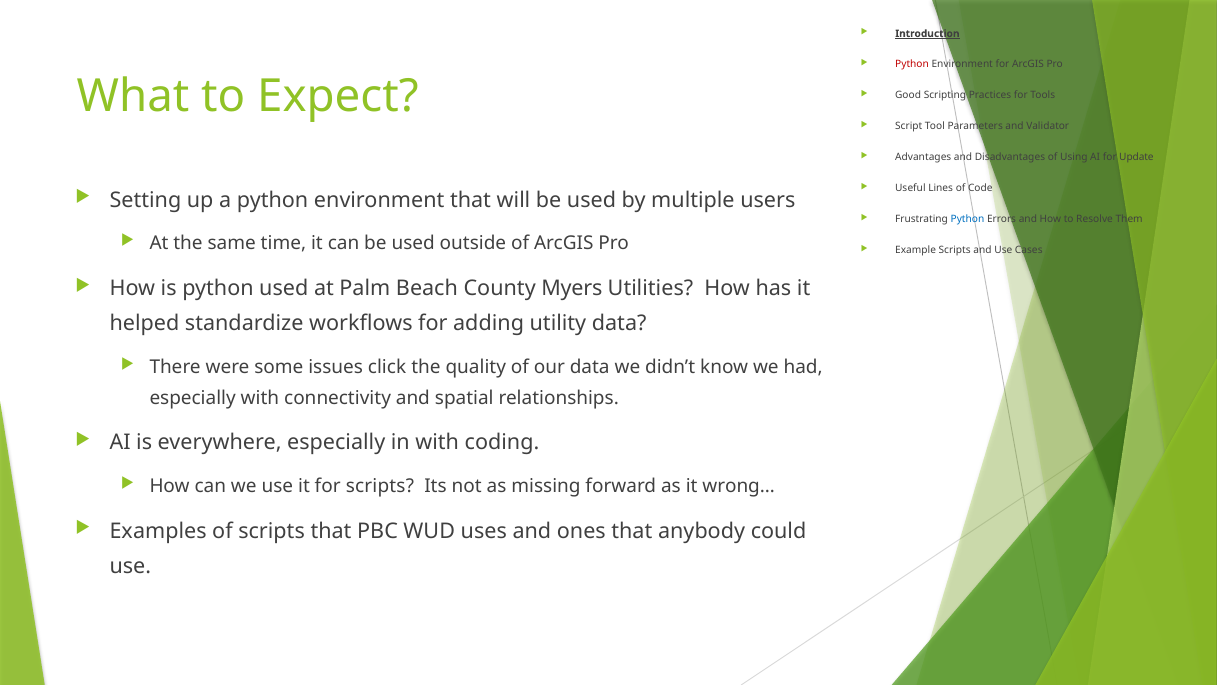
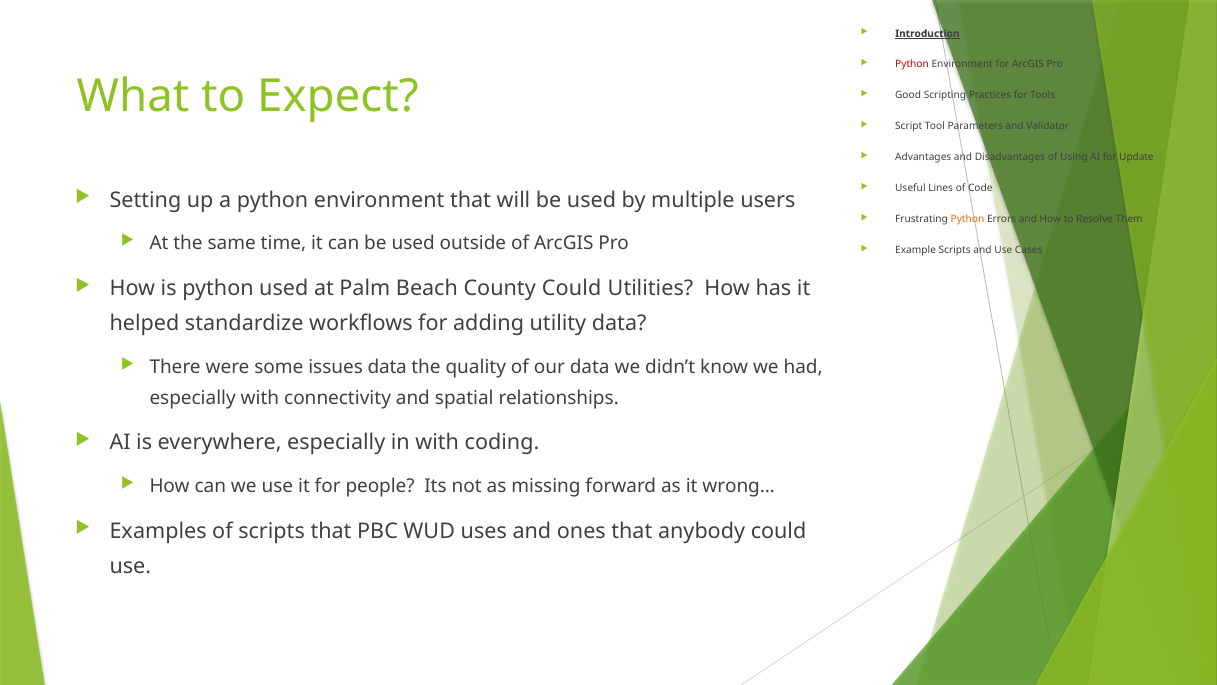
Python colour: blue -> orange (967, 219)
County Myers: Myers -> Could (572, 288)
issues click: click -> data (387, 367)
for scripts: scripts -> people (380, 486)
